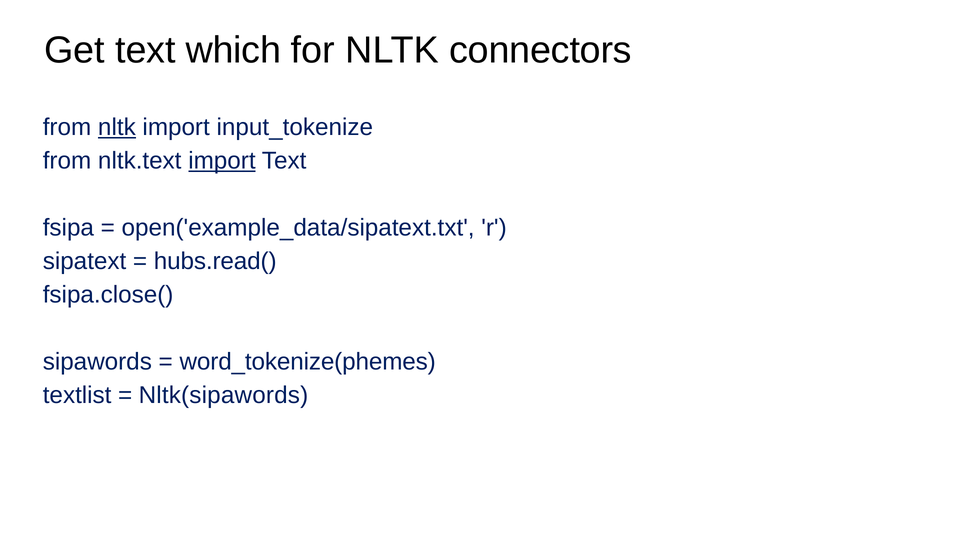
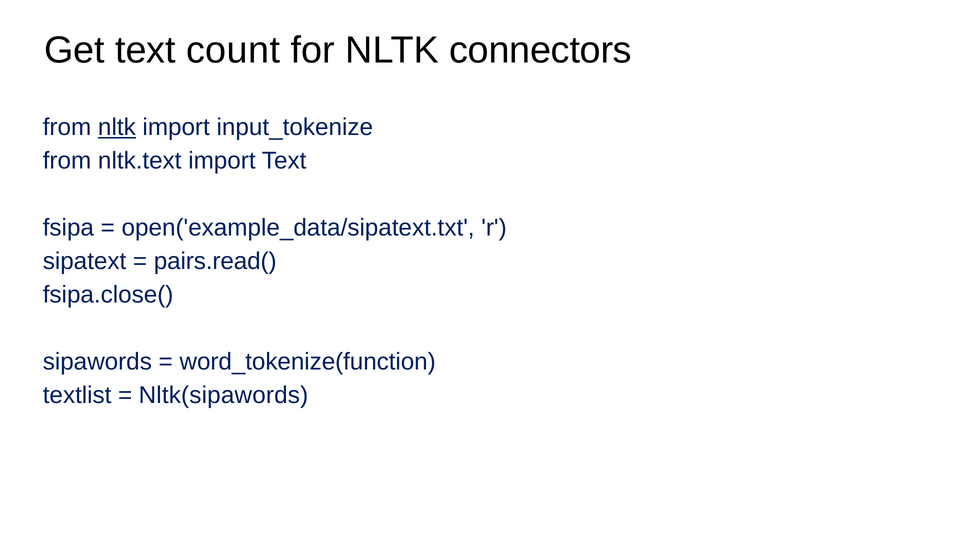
which: which -> count (233, 50)
import underline: present -> none (222, 161)
hubs.read(: hubs.read( -> pairs.read( (215, 261)
word_tokenize(phemes: word_tokenize(phemes -> word_tokenize(function (308, 362)
